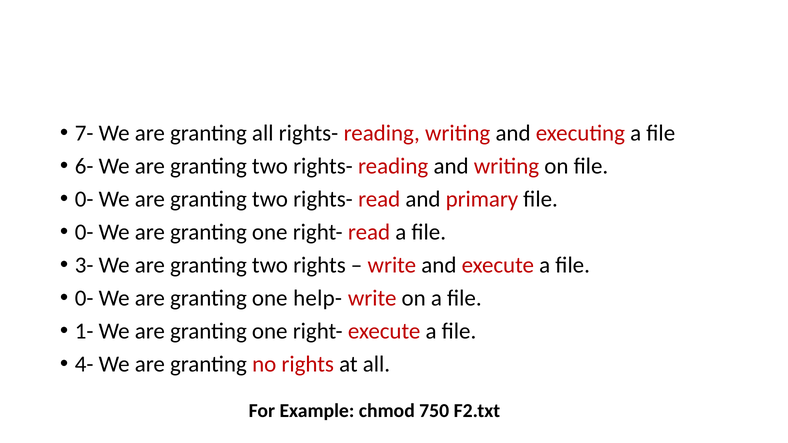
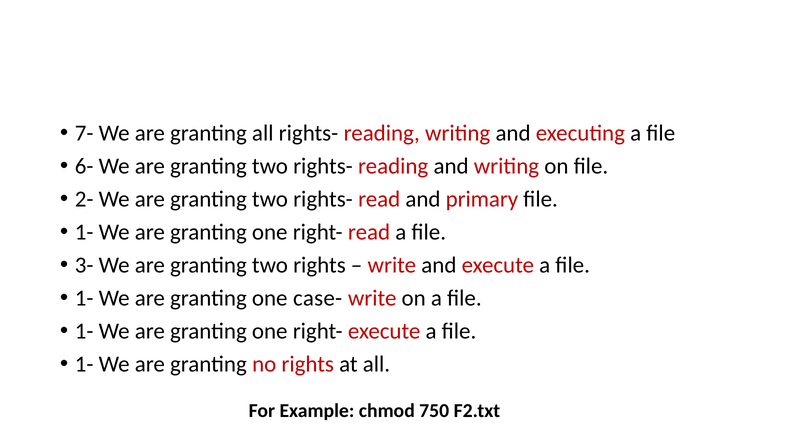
0-: 0- -> 2- (84, 199)
0-: 0- -> 1- (84, 232)
0-: 0- -> 1- (84, 298)
help-: help- -> case- (318, 298)
4-: 4- -> 1- (84, 365)
